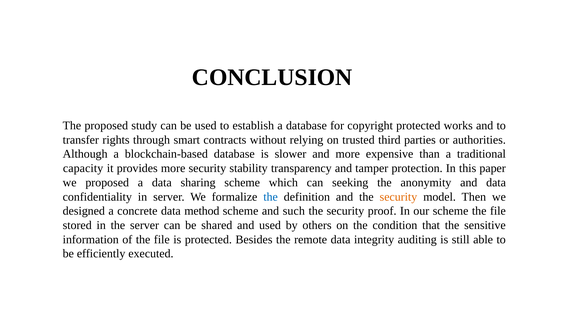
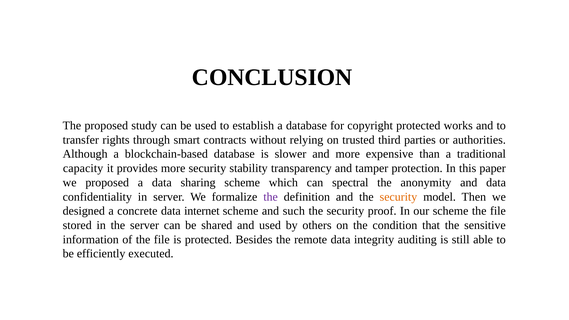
seeking: seeking -> spectral (350, 183)
the colour: blue -> purple (271, 197)
method: method -> internet (202, 211)
